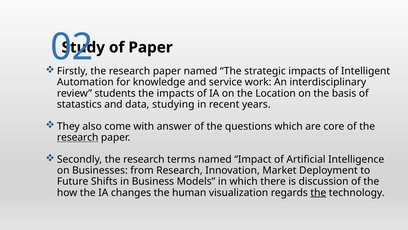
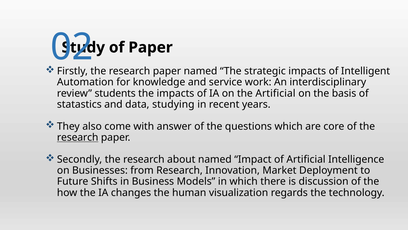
the Location: Location -> Artificial (275, 93)
terms: terms -> about (181, 159)
the underline: present -> none (318, 192)
